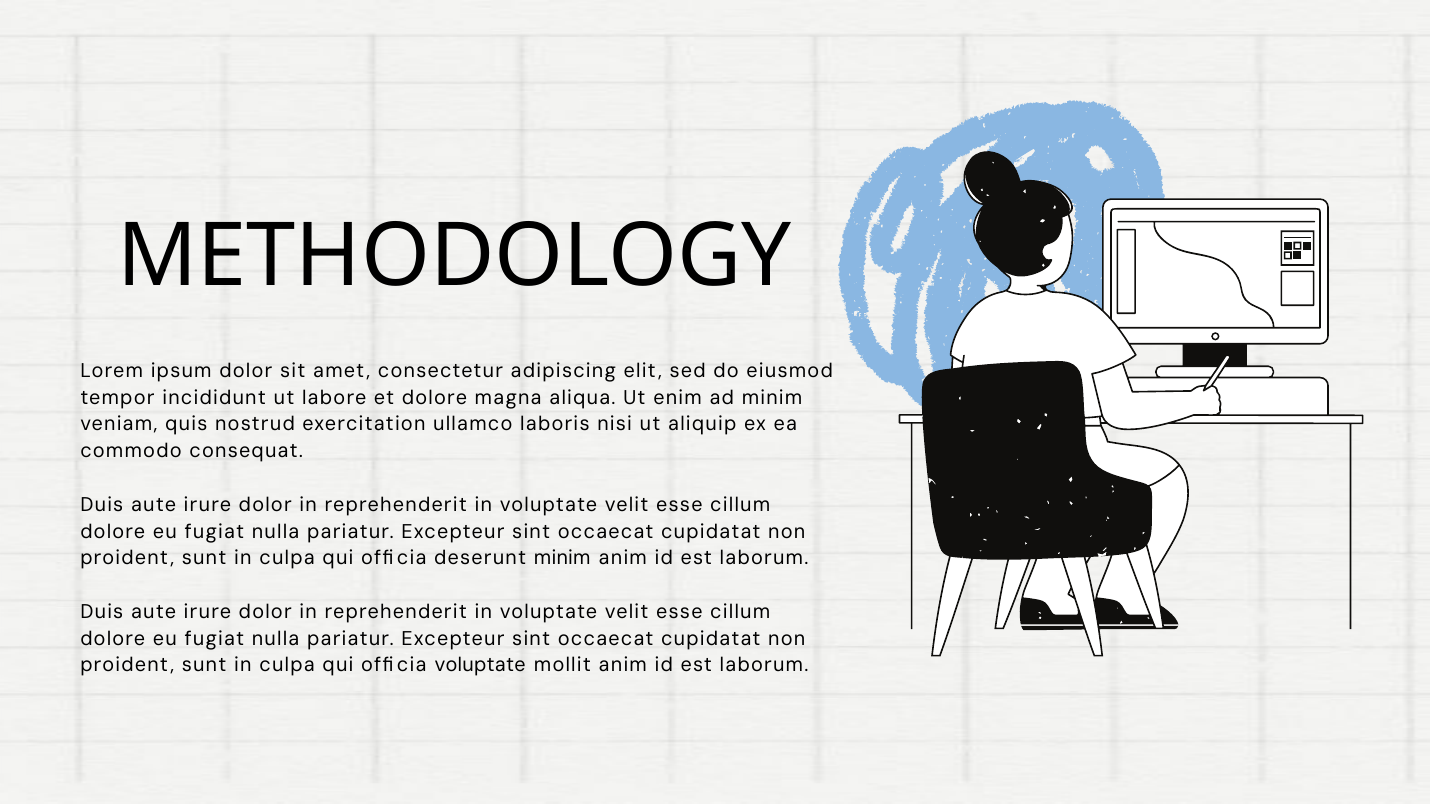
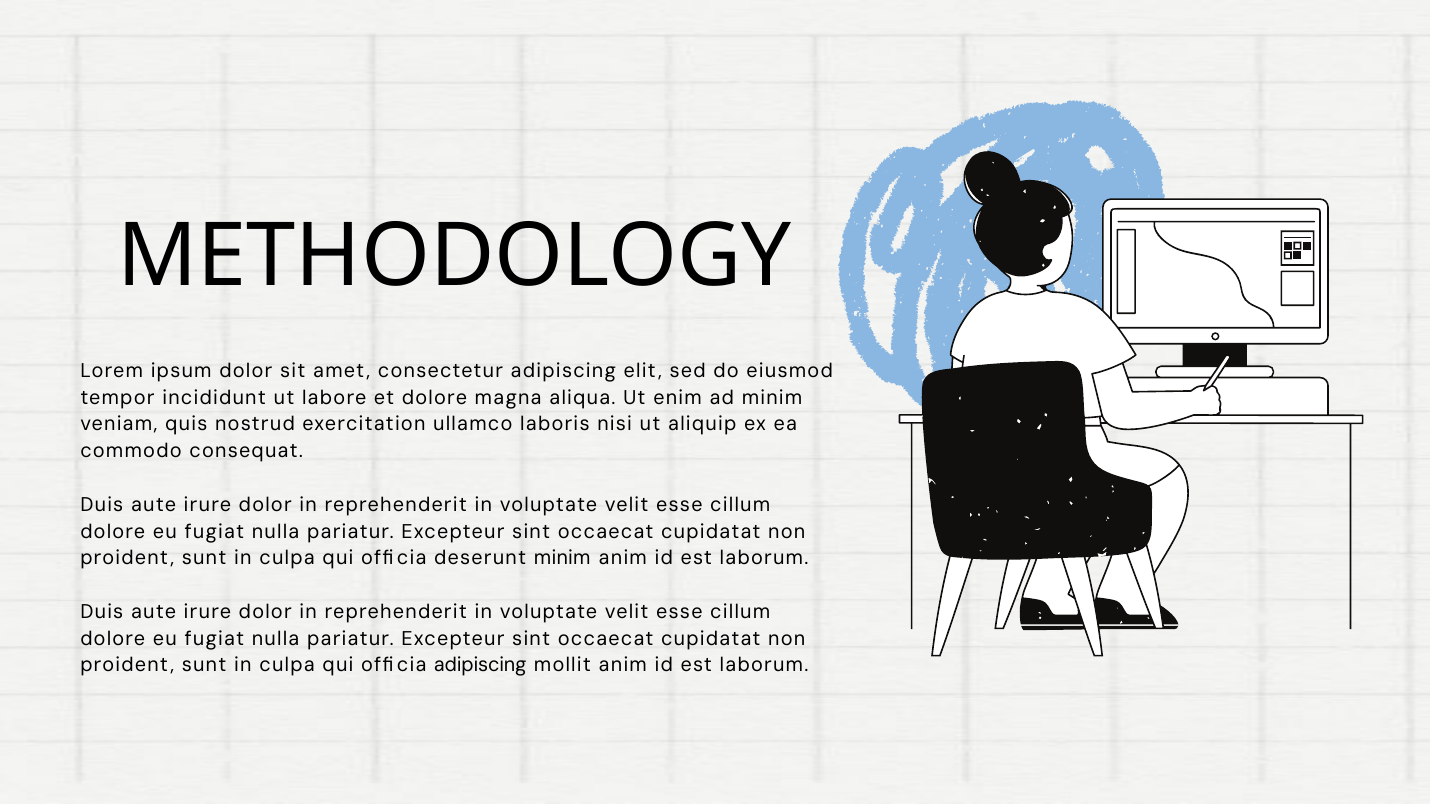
officia voluptate: voluptate -> adipiscing (480, 666)
